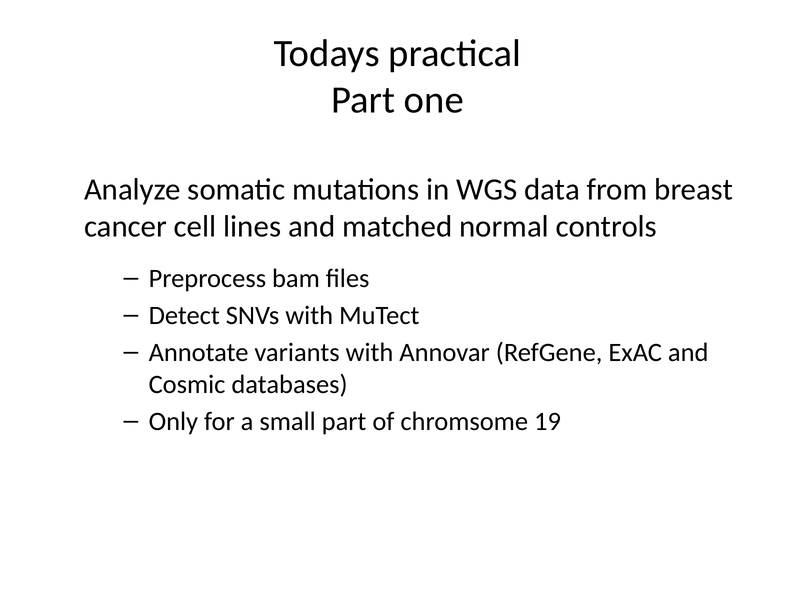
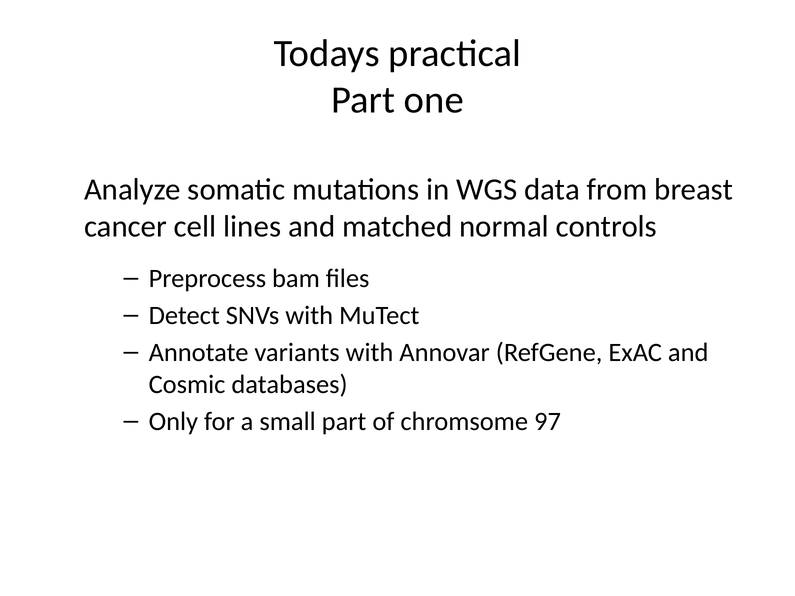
19: 19 -> 97 (548, 422)
